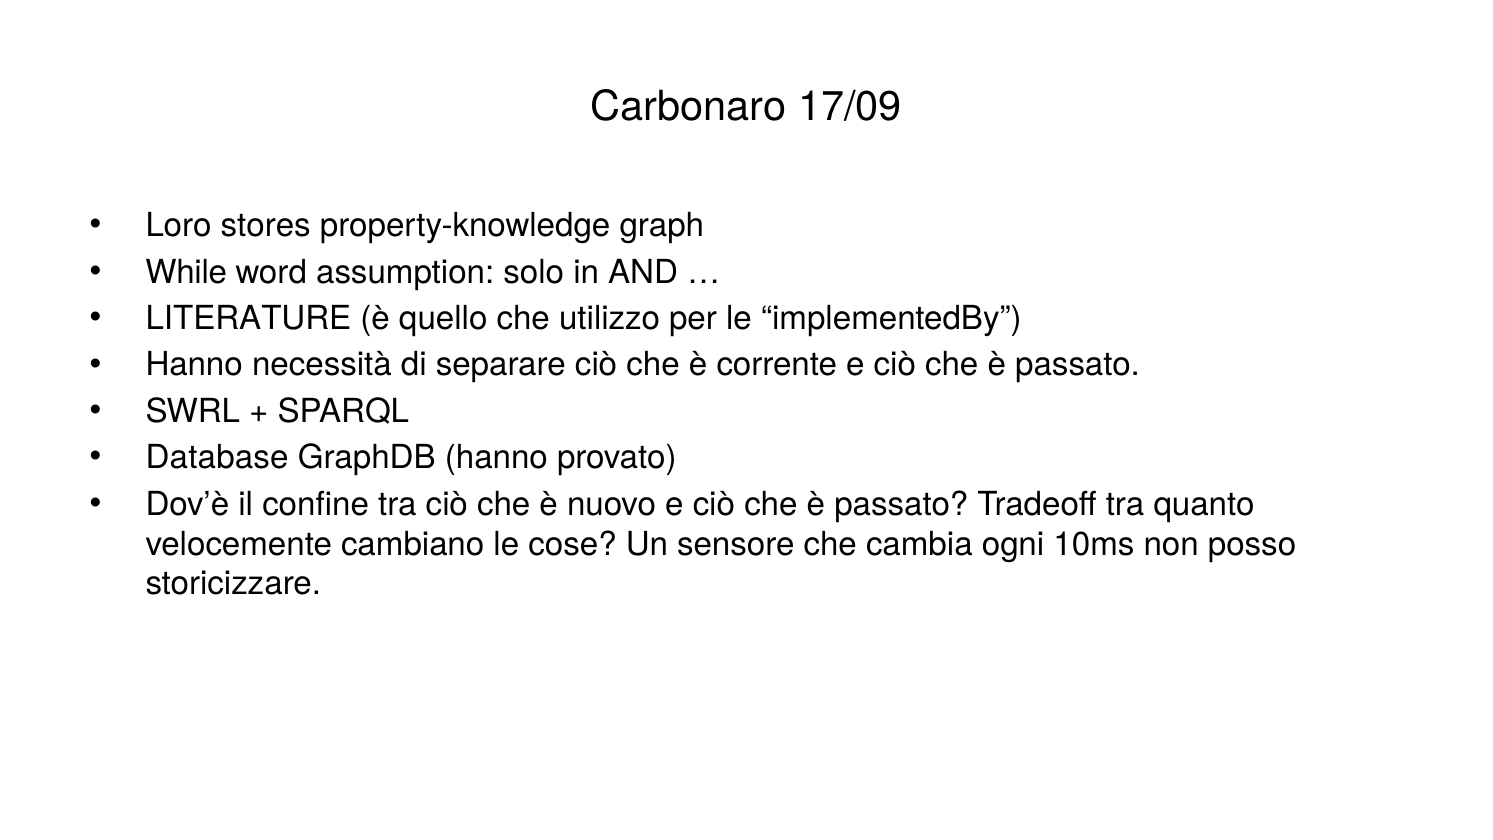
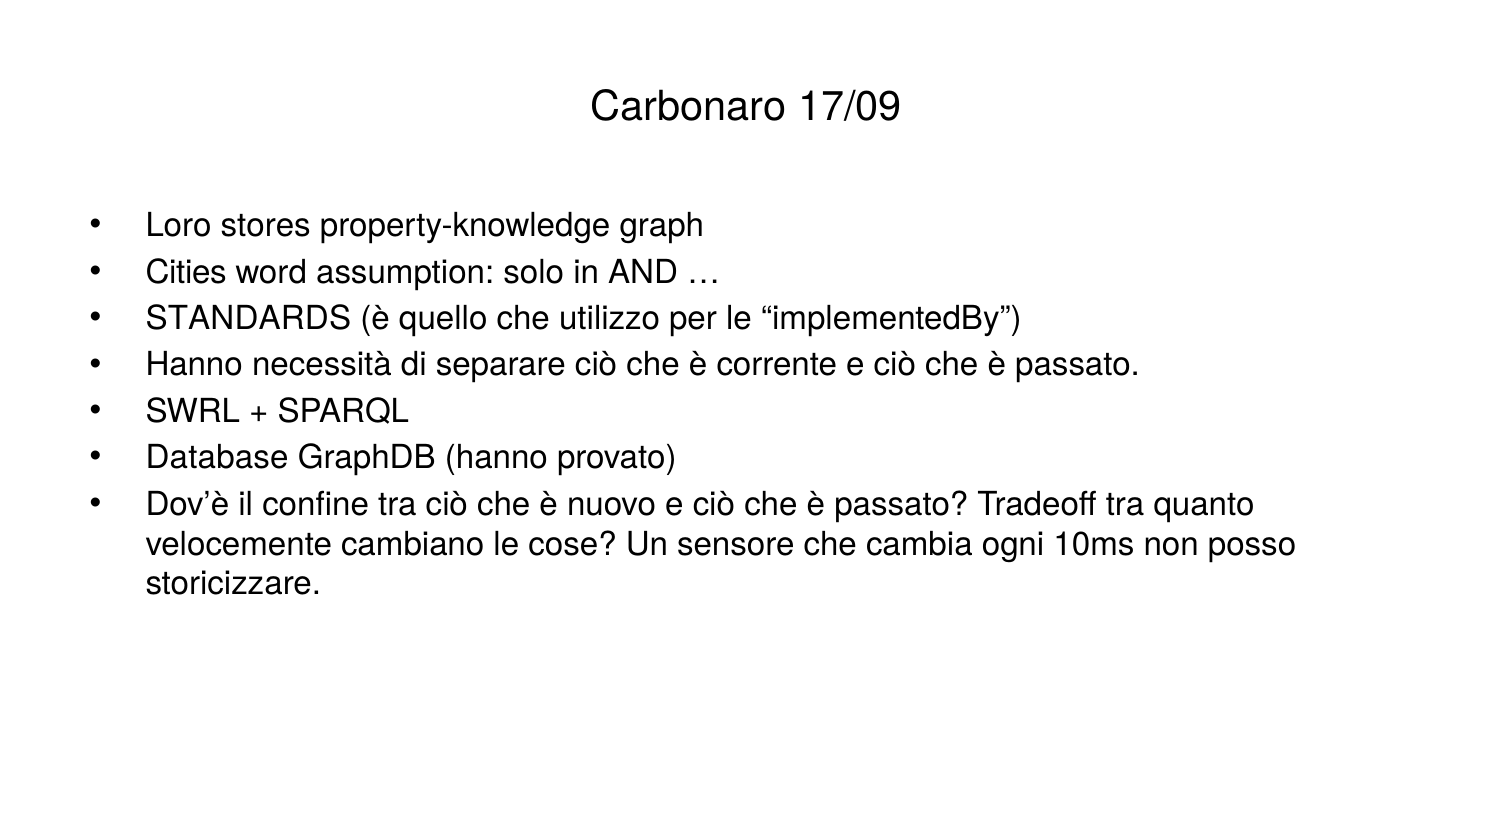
While: While -> Cities (186, 272)
LITERATURE: LITERATURE -> STANDARDS (248, 319)
